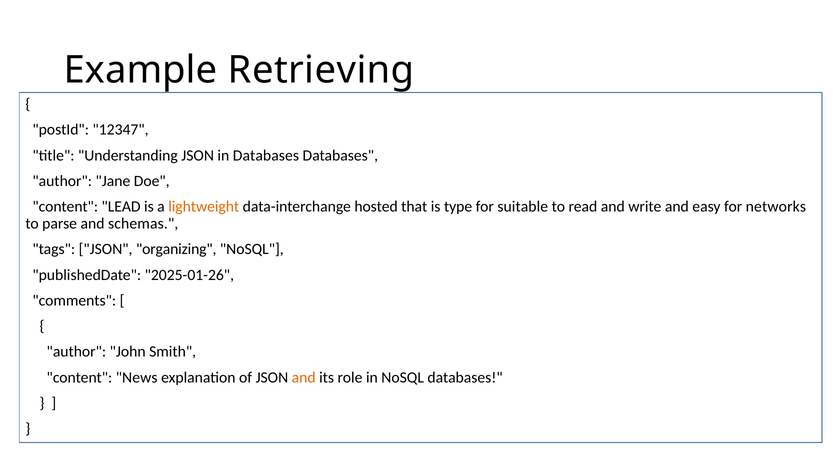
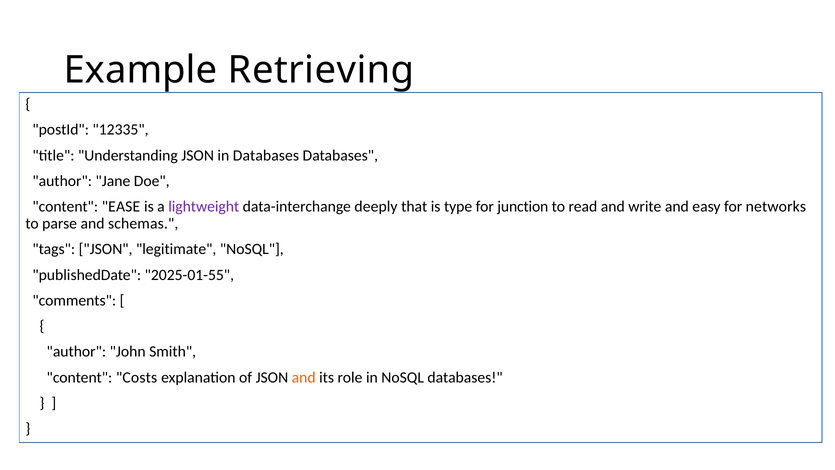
12347: 12347 -> 12335 (121, 130)
LEAD: LEAD -> EASE (121, 207)
lightweight colour: orange -> purple (204, 207)
hosted: hosted -> deeply (376, 207)
suitable: suitable -> junction (523, 207)
organizing: organizing -> legitimate (176, 249)
2025-01-26: 2025-01-26 -> 2025-01-55 (189, 275)
News: News -> Costs (137, 377)
